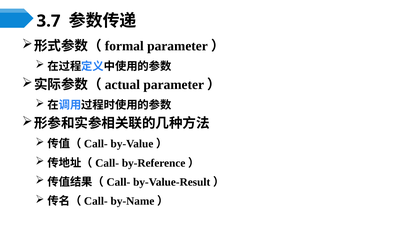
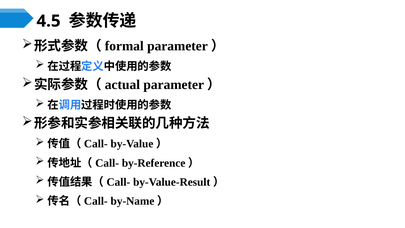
3.7: 3.7 -> 4.5 (49, 21)
